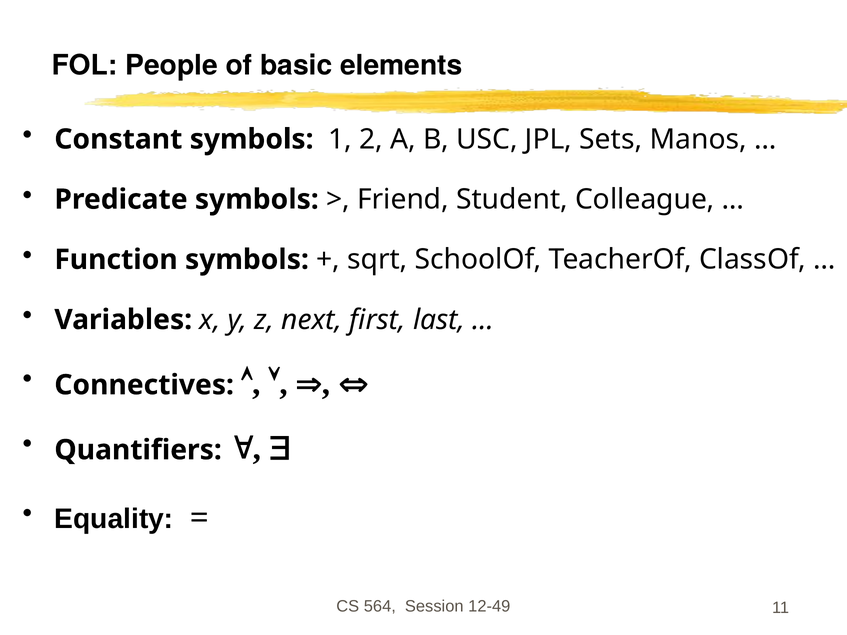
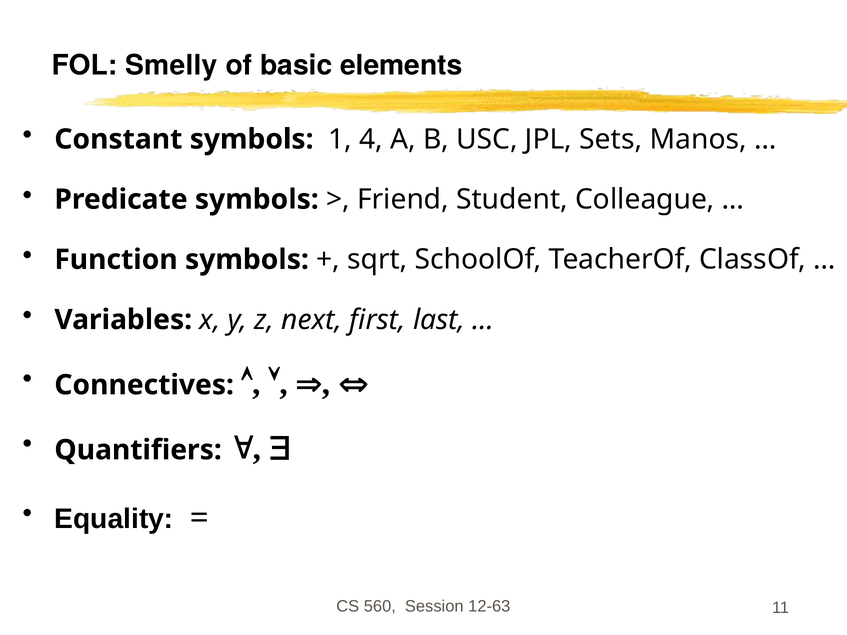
People: People -> Smelly (171, 65)
2: 2 -> 4 (371, 139)
564: 564 -> 560 (380, 606)
12-49: 12-49 -> 12-63 (489, 606)
